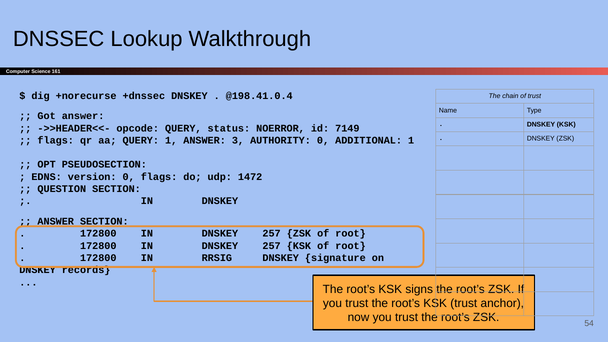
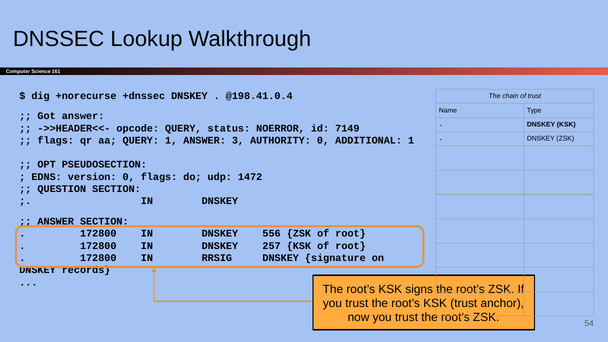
257: 257 -> 556 (272, 234)
